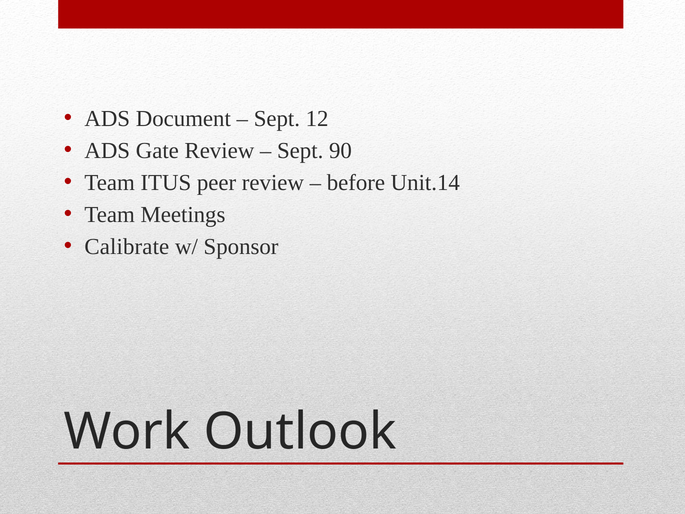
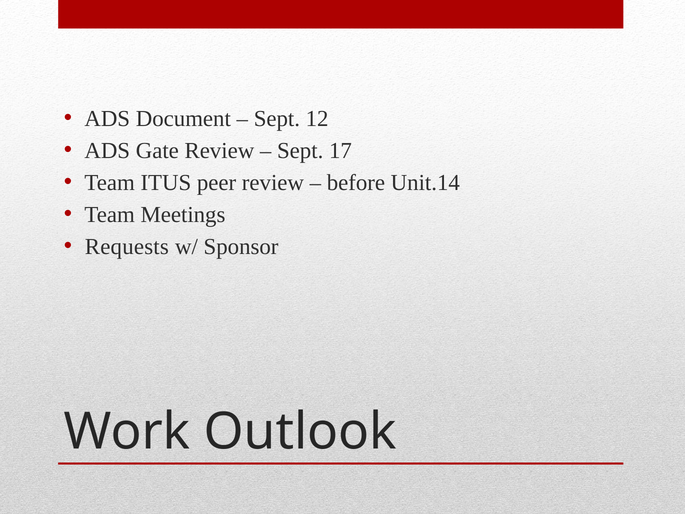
90: 90 -> 17 (340, 151)
Calibrate: Calibrate -> Requests (127, 246)
